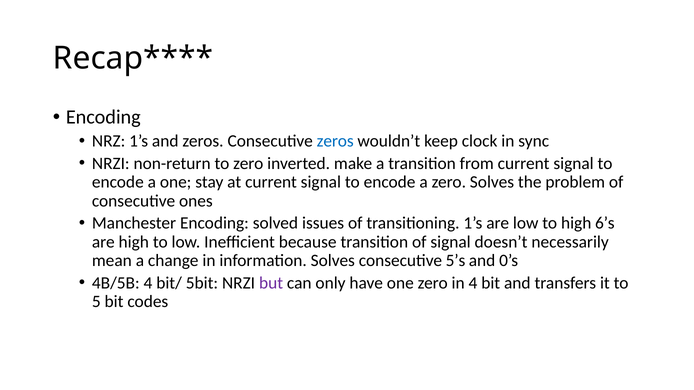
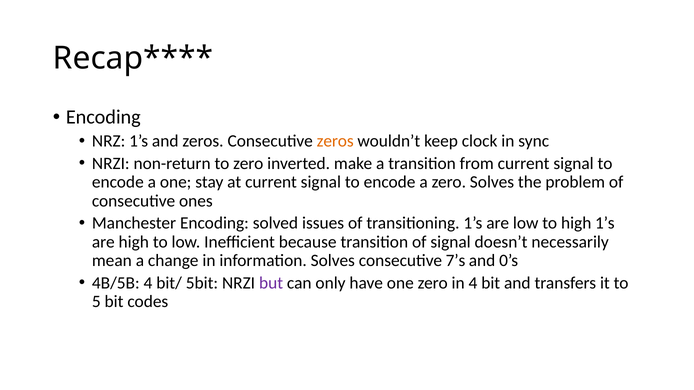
zeros colour: blue -> orange (335, 141)
high 6’s: 6’s -> 1’s (605, 223)
5’s: 5’s -> 7’s (456, 261)
